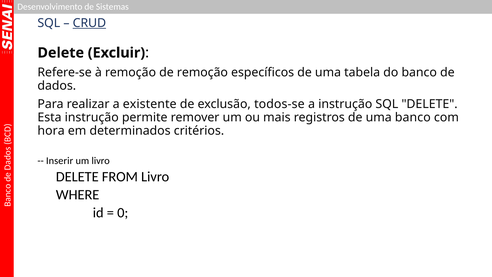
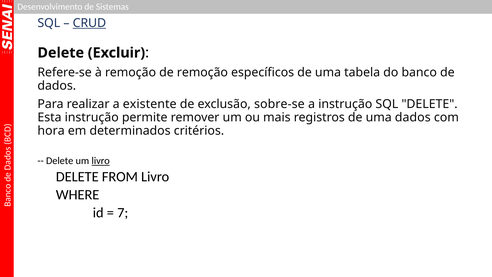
todos-se: todos-se -> sobre-se (279, 104)
uma banco: banco -> dados (413, 117)
Inserir: Inserir -> Delete (60, 161)
livro underline: none -> present (101, 161)
0: 0 -> 7 (123, 213)
